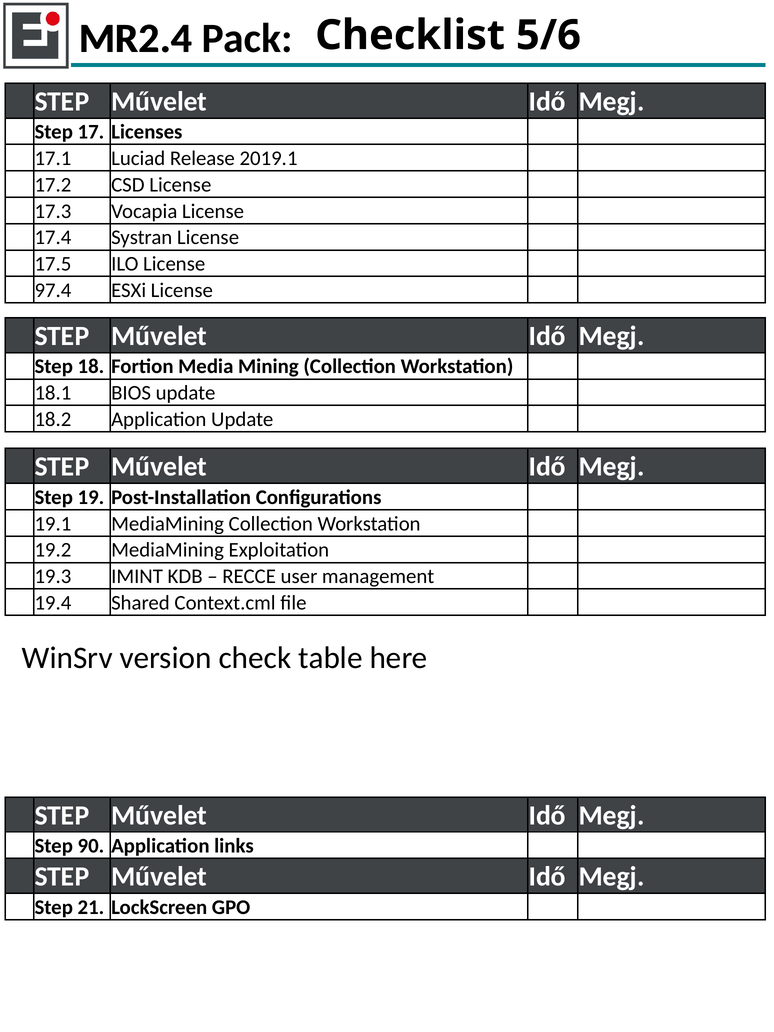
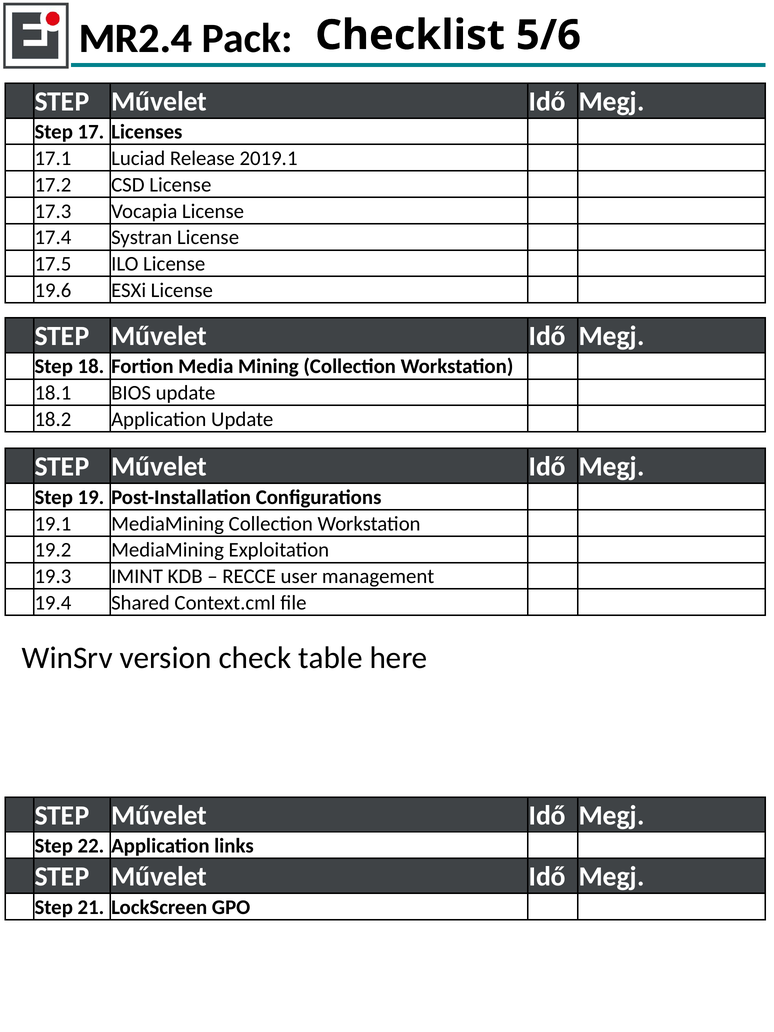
97.4: 97.4 -> 19.6 (53, 290)
90: 90 -> 22 (91, 846)
